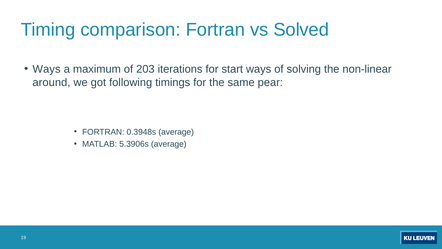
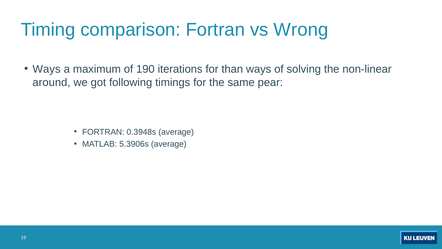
Solved: Solved -> Wrong (301, 30)
203: 203 -> 190 (145, 69)
start: start -> than (232, 69)
